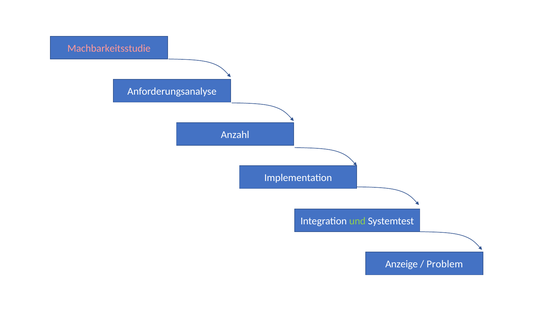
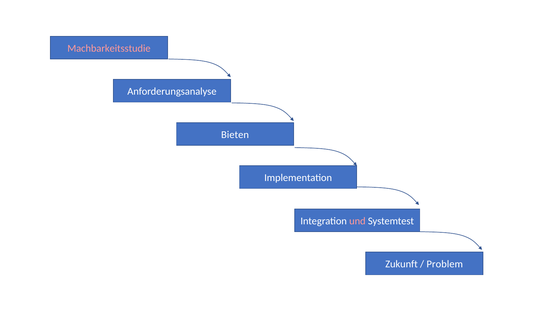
Anzahl: Anzahl -> Bieten (235, 135)
und colour: light green -> pink (357, 221)
Anzeige: Anzeige -> Zukunft (402, 264)
